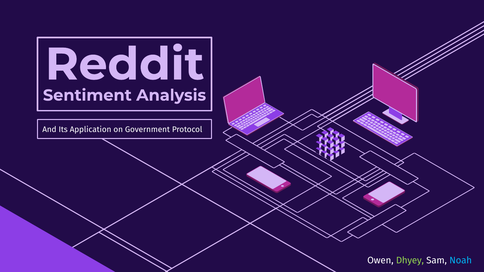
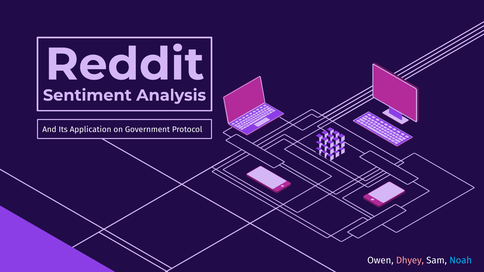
Dhyey colour: light green -> pink (410, 261)
